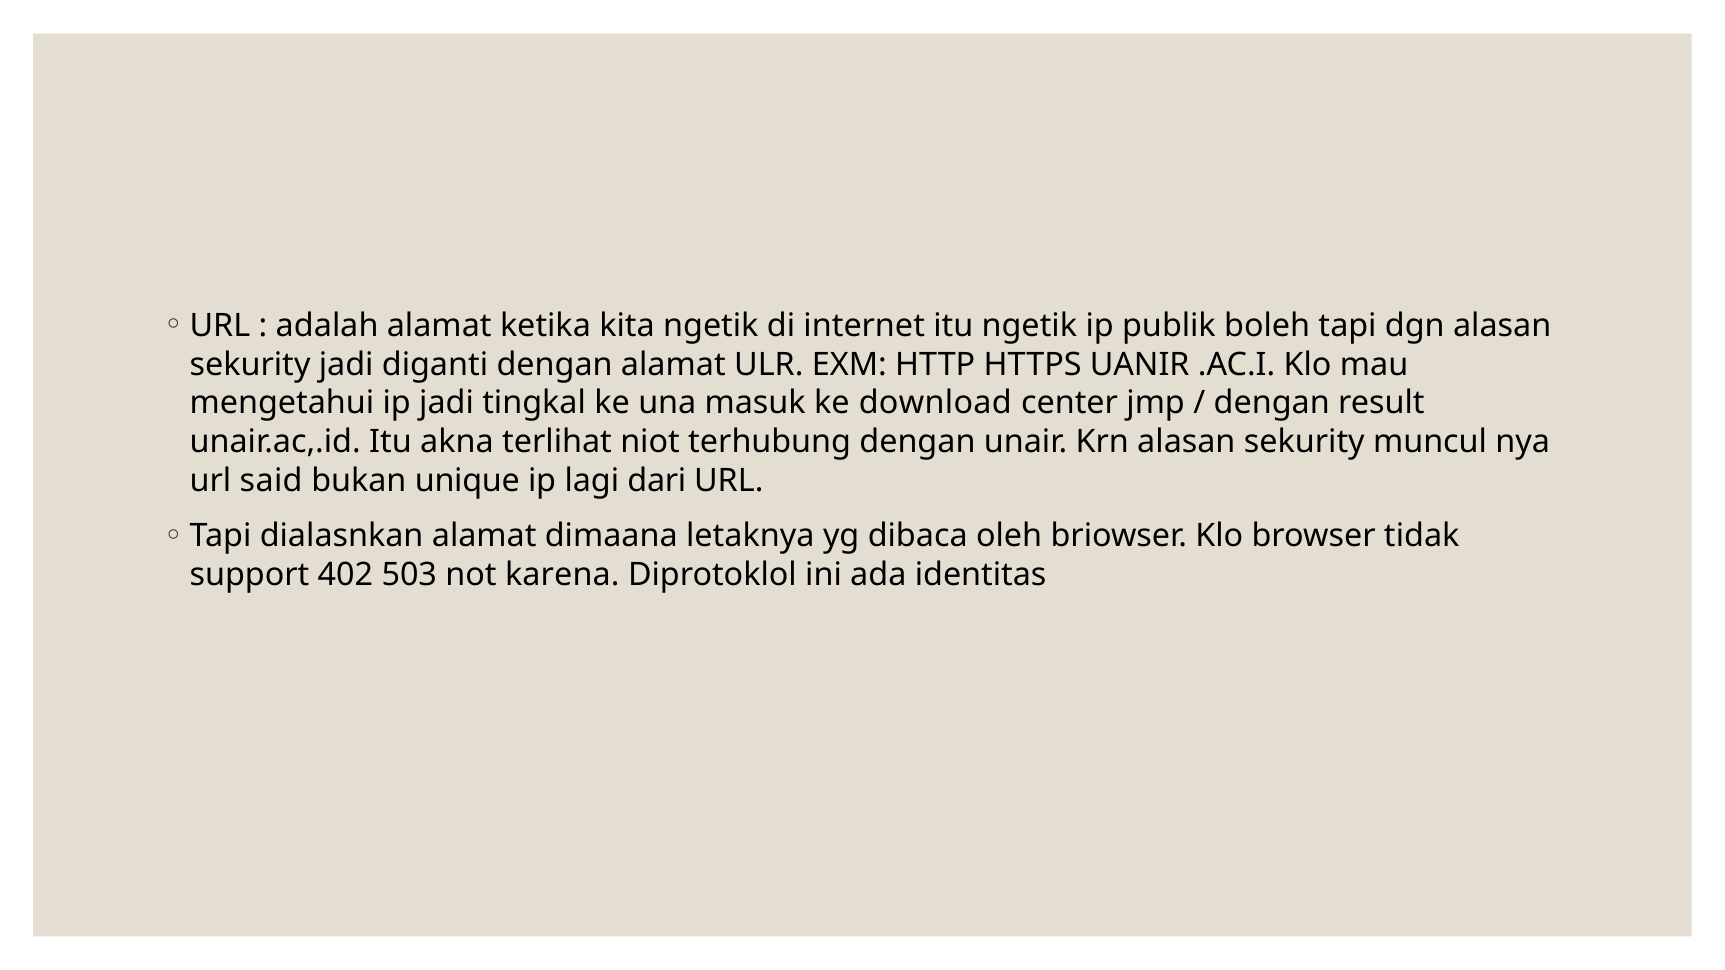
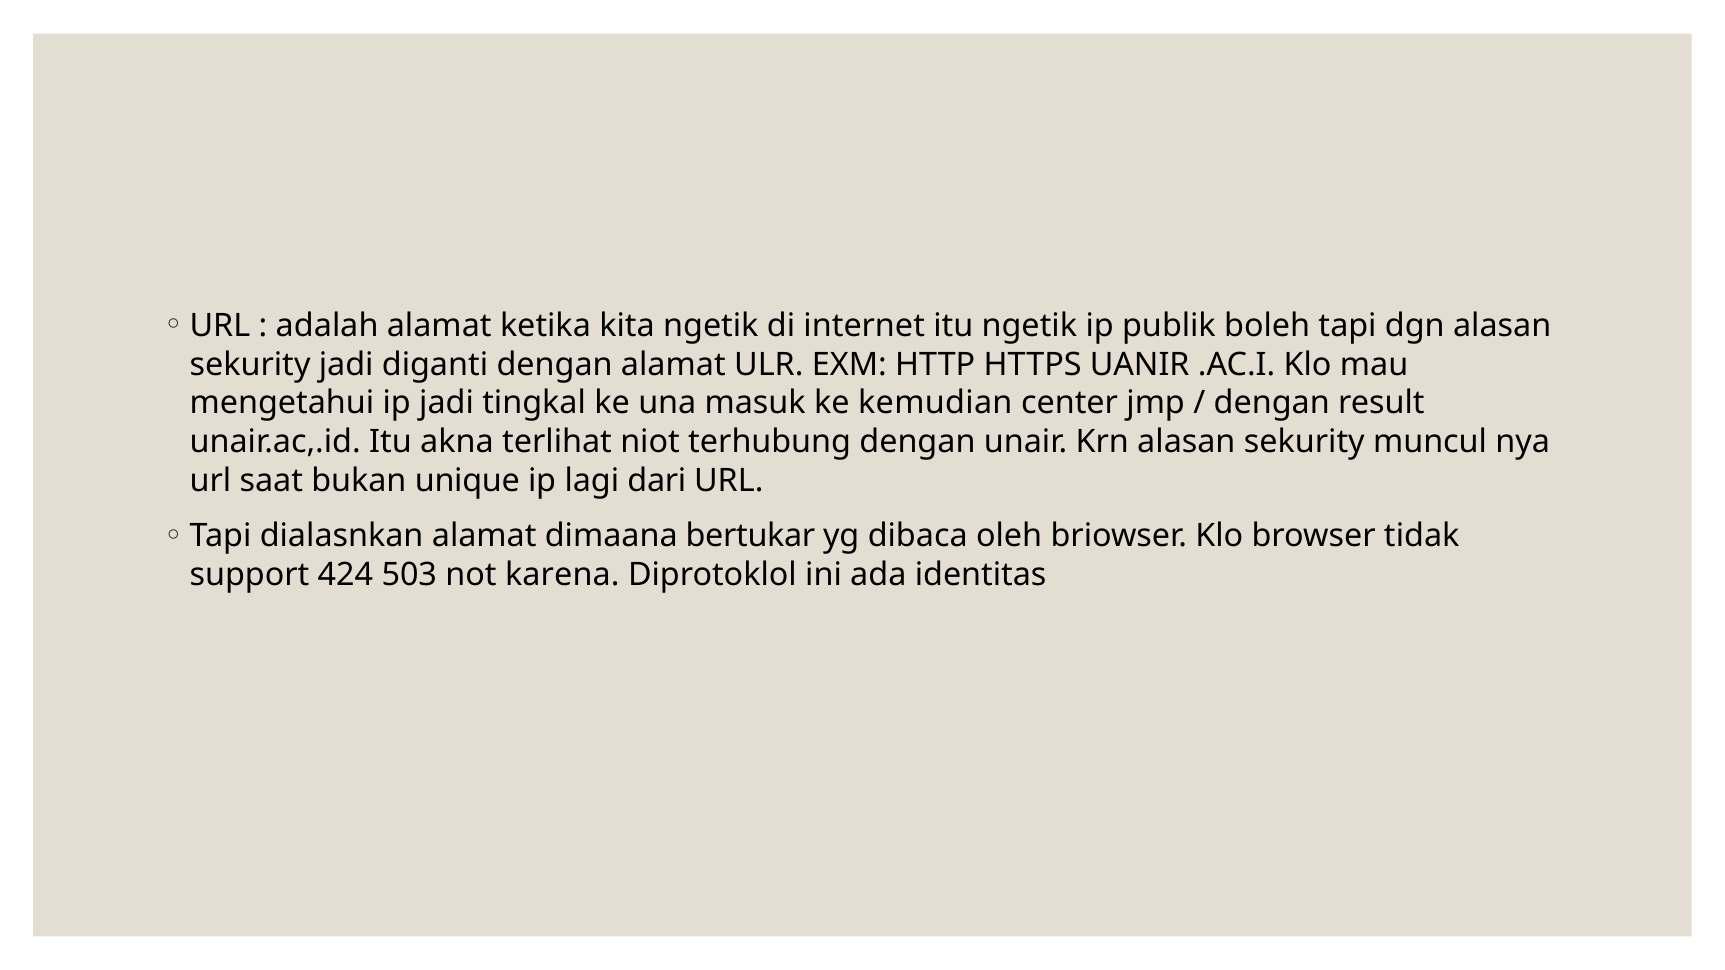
download: download -> kemudian (935, 403)
said: said -> saat (271, 481)
letaknya: letaknya -> bertukar (751, 536)
402: 402 -> 424 (345, 575)
